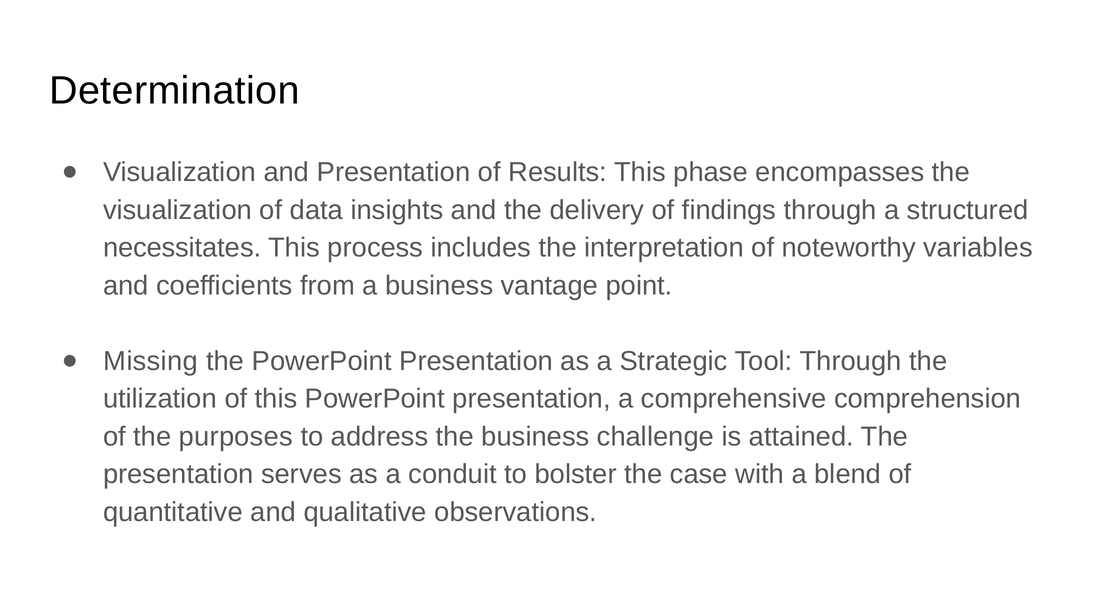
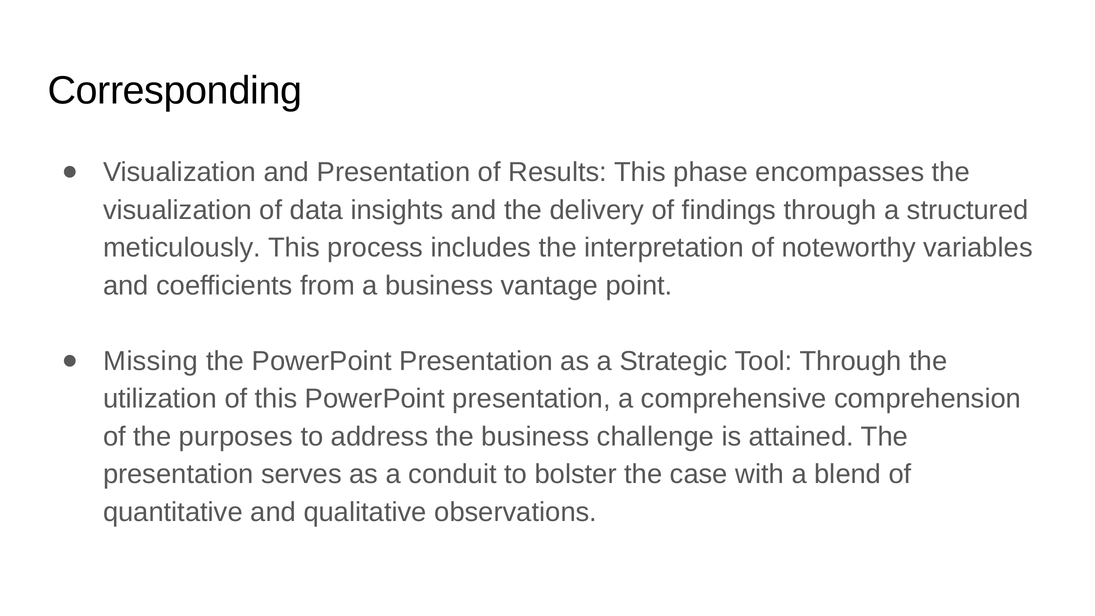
Determination: Determination -> Corresponding (175, 91)
necessitates: necessitates -> meticulously (182, 248)
